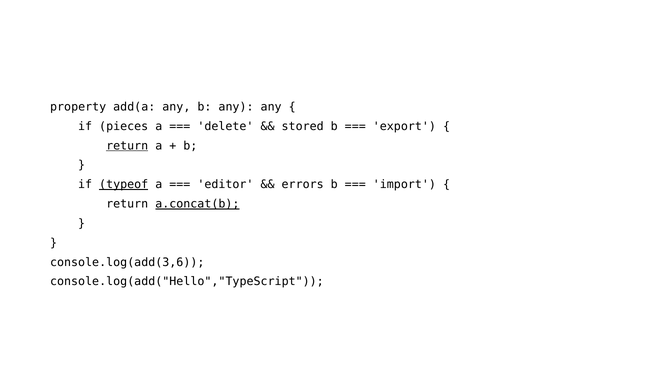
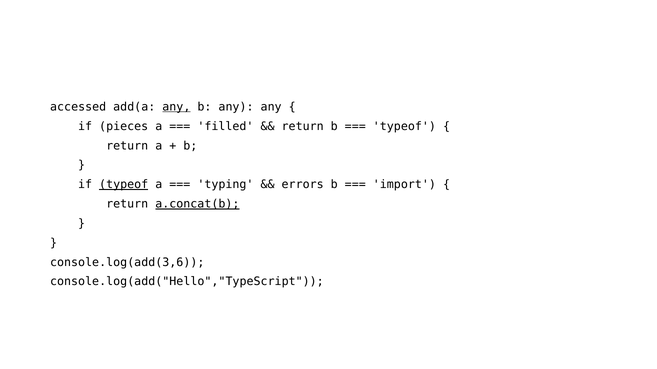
property: property -> accessed (78, 107)
any underline: none -> present (176, 107)
delete: delete -> filled (225, 127)
stored: stored -> return (303, 127)
export: export -> typeof (404, 127)
return underline: present -> none (127, 146)
editor: editor -> typing (225, 185)
